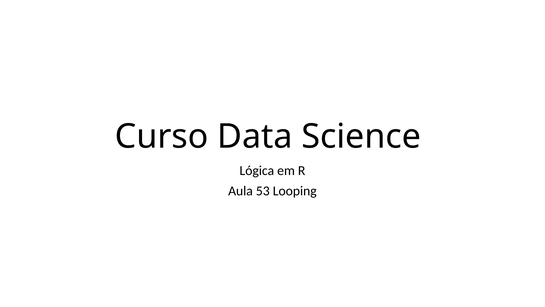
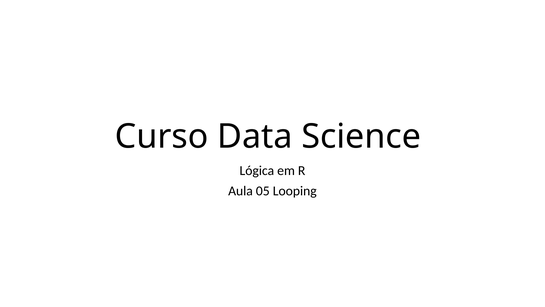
53: 53 -> 05 (263, 191)
